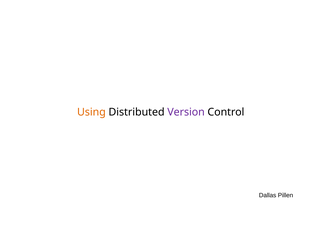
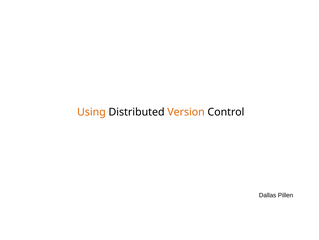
Version colour: purple -> orange (186, 112)
